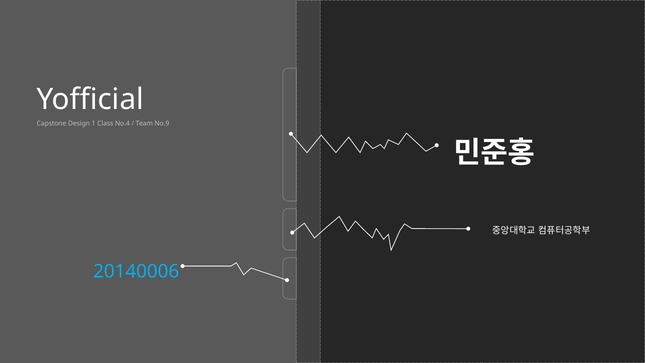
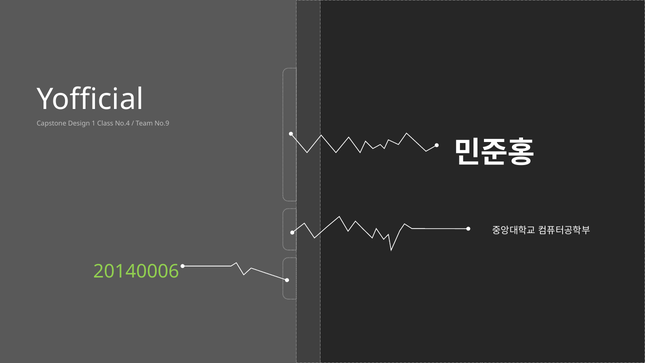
20140006 colour: light blue -> light green (136, 272)
